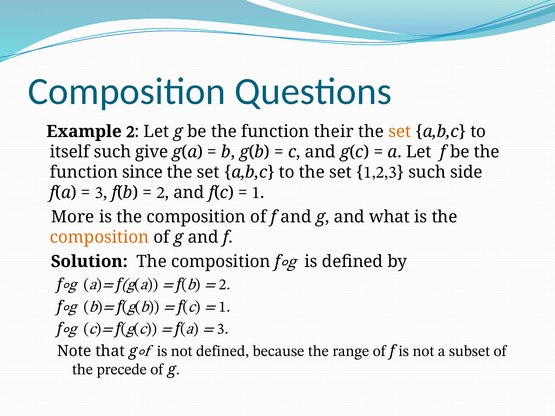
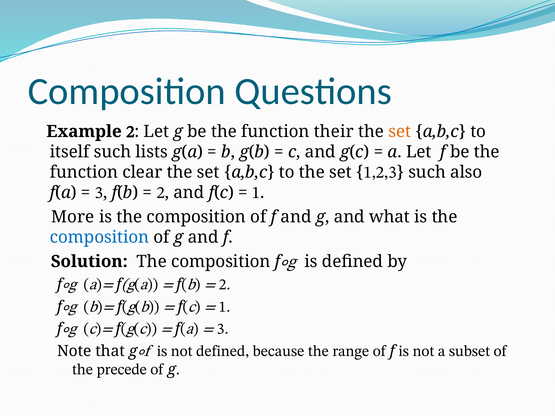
give: give -> lists (152, 152)
since: since -> clear (142, 172)
side: side -> also (466, 172)
composition colour: orange -> blue (100, 237)
